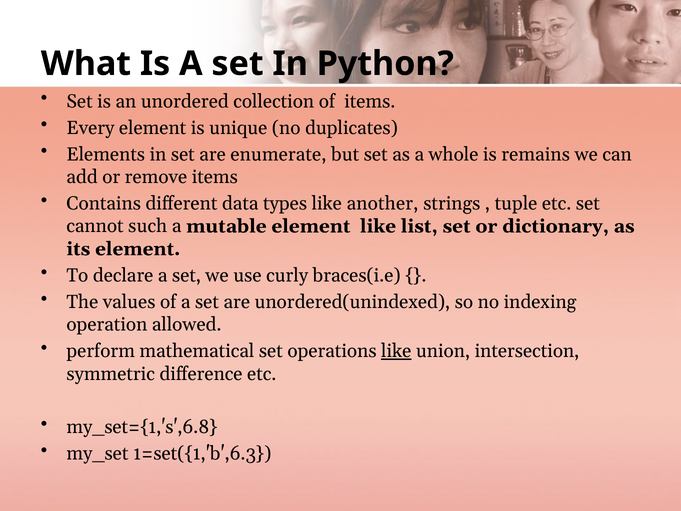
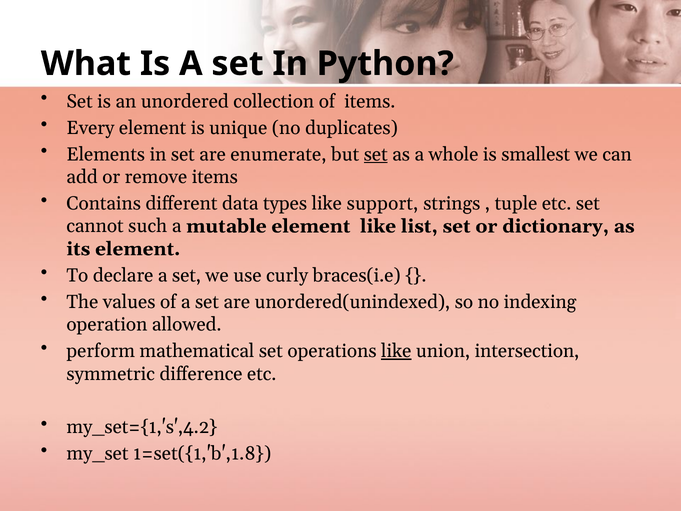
set underline: none -> present (376, 154)
remains: remains -> smallest (536, 154)
another: another -> support (383, 203)
my_set={1,'s',6.8: my_set={1,'s',6.8 -> my_set={1,'s',4.2 (142, 427)
1=set({1,'b',6.3: 1=set({1,'b',6.3 -> 1=set({1,'b',1.8 (202, 453)
